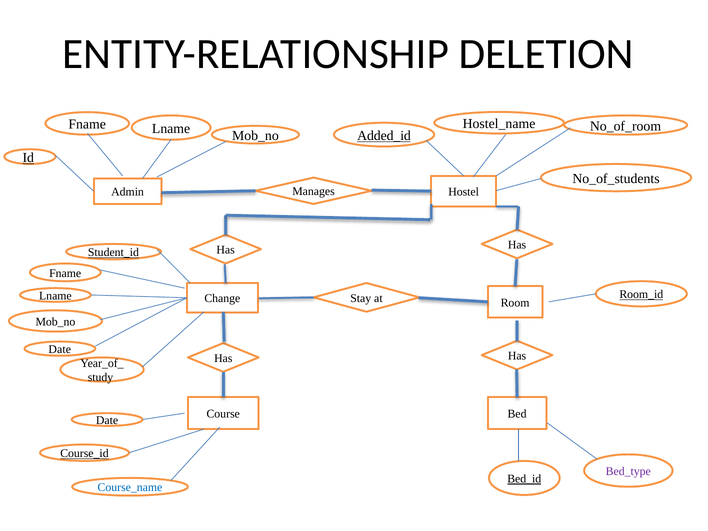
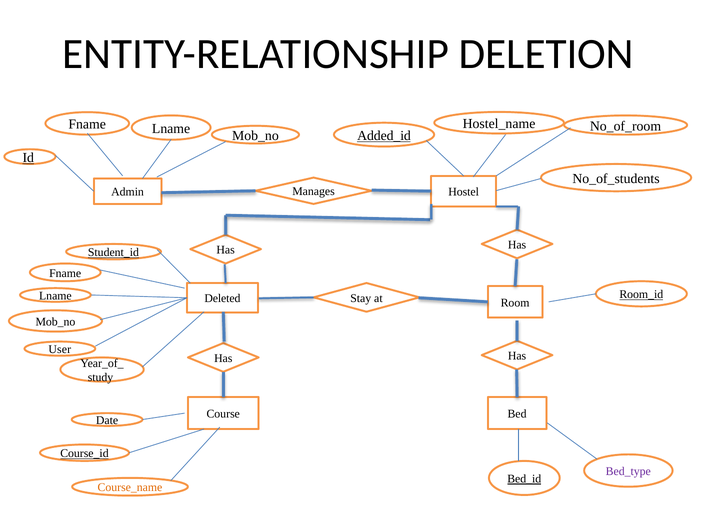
Change: Change -> Deleted (222, 299)
Date: Date -> User (60, 349)
Course_name colour: blue -> orange (130, 488)
